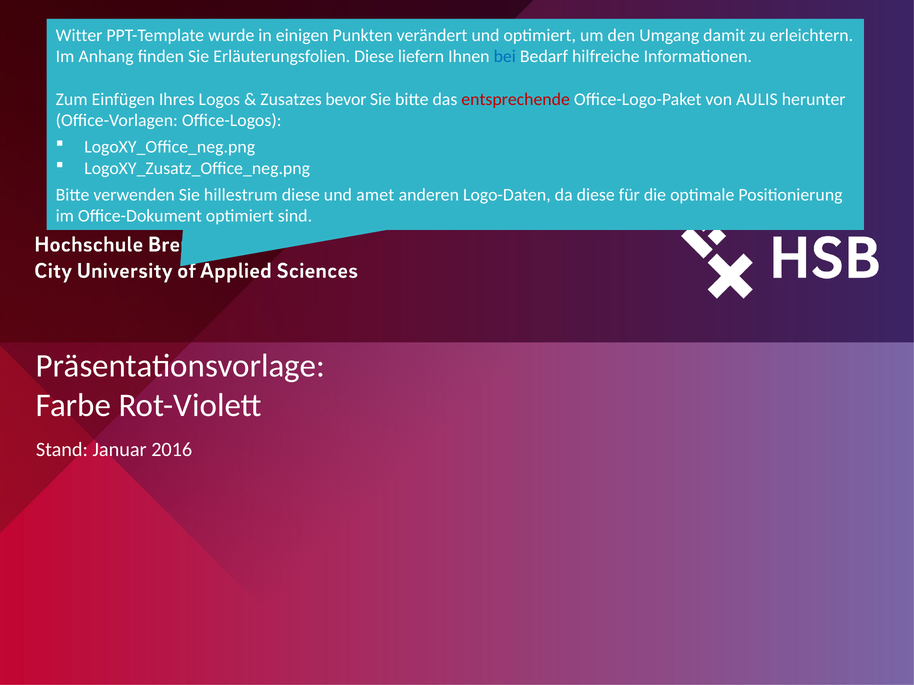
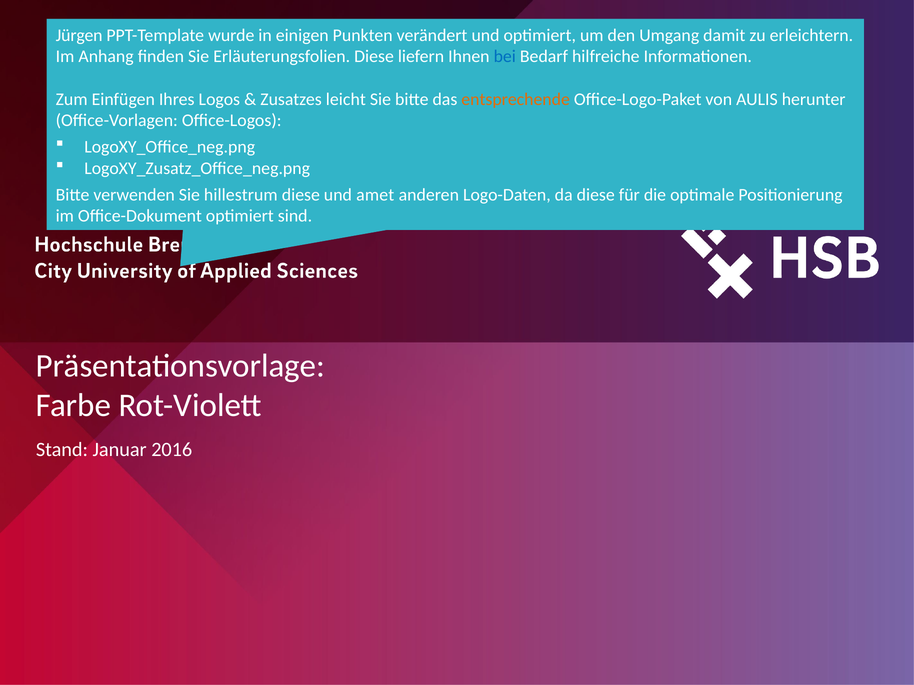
Witter: Witter -> Jürgen (79, 35)
bevor: bevor -> leicht (346, 99)
entsprechende colour: red -> orange (516, 99)
